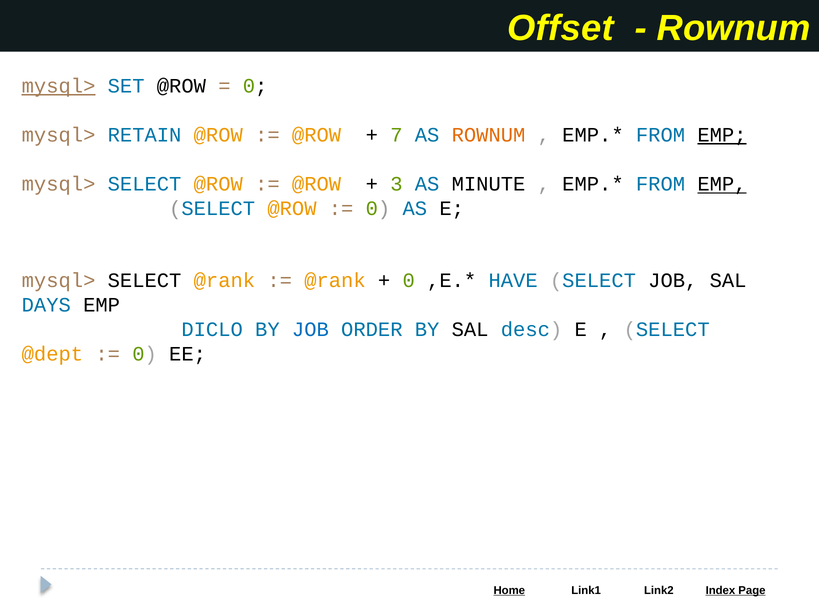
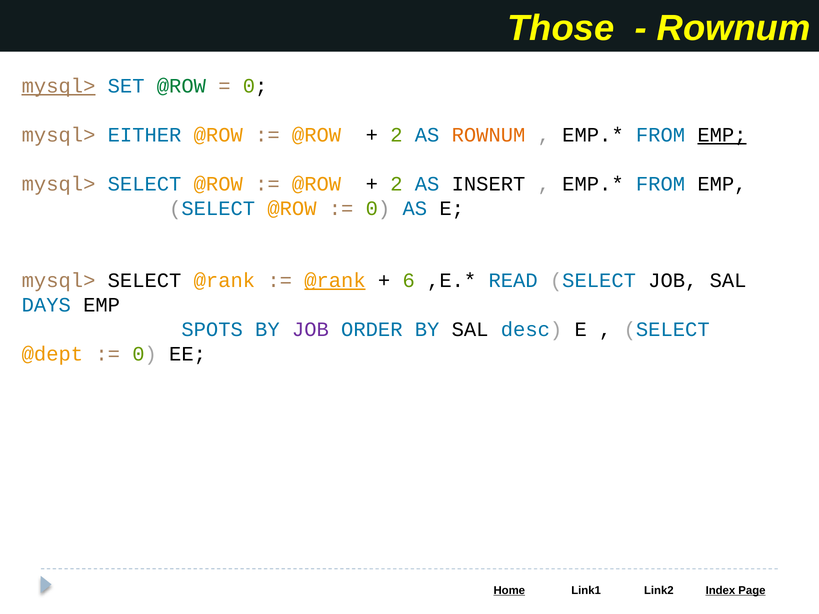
Offset: Offset -> Those (561, 28)
@ROW colour: black -> green (181, 86)
RETAIN: RETAIN -> EITHER (145, 135)
7: 7 -> 2 (396, 135)
3: 3 -> 2 (396, 184)
MINUTE: MINUTE -> INSERT (489, 184)
EMP underline: present -> none (722, 184)
@rank underline: none -> present (335, 281)
0: 0 -> 6 (409, 281)
HAVE: HAVE -> READ (513, 281)
DICLO: DICLO -> SPOTS (212, 330)
JOB colour: blue -> purple (310, 330)
